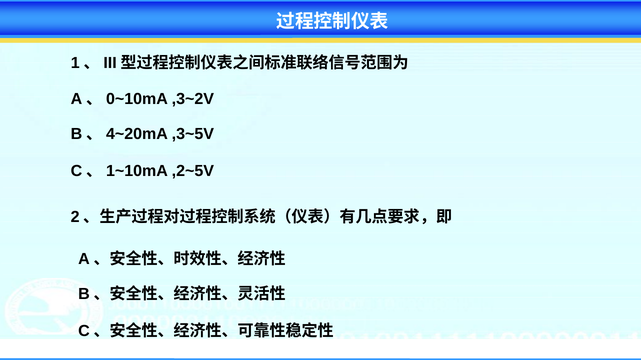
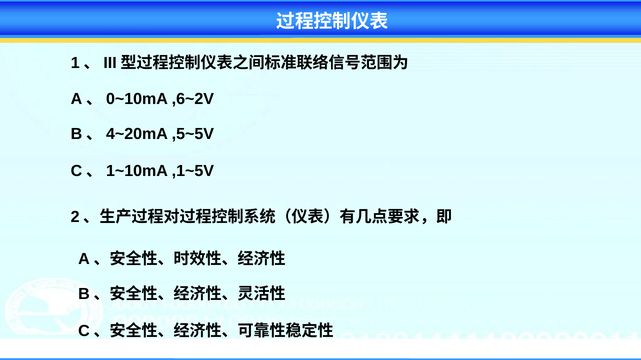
,3~2V: ,3~2V -> ,6~2V (193, 99)
,3~5V: ,3~5V -> ,5~5V (193, 134)
,2~5V: ,2~5V -> ,1~5V (193, 171)
